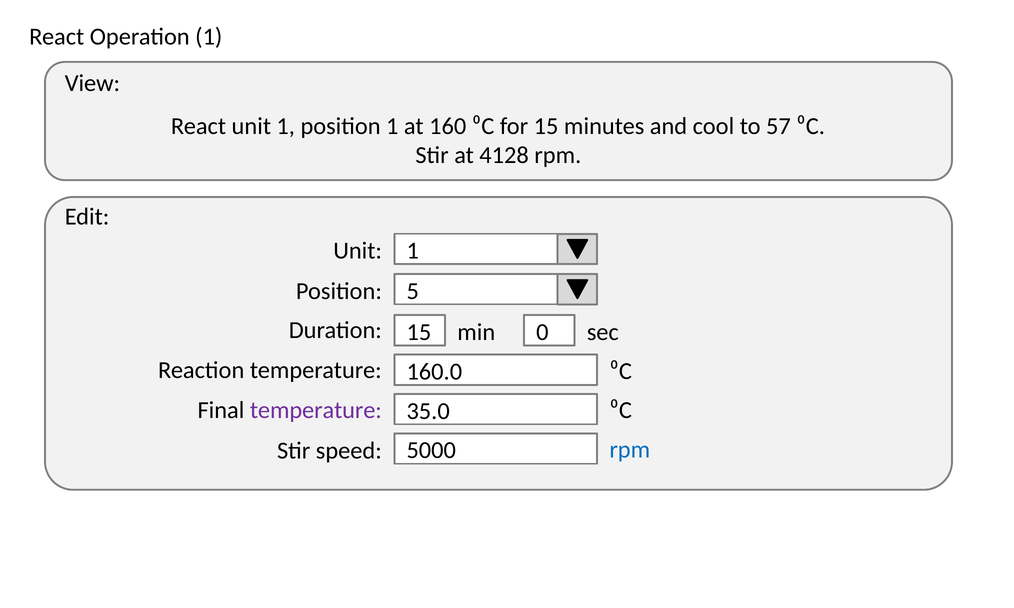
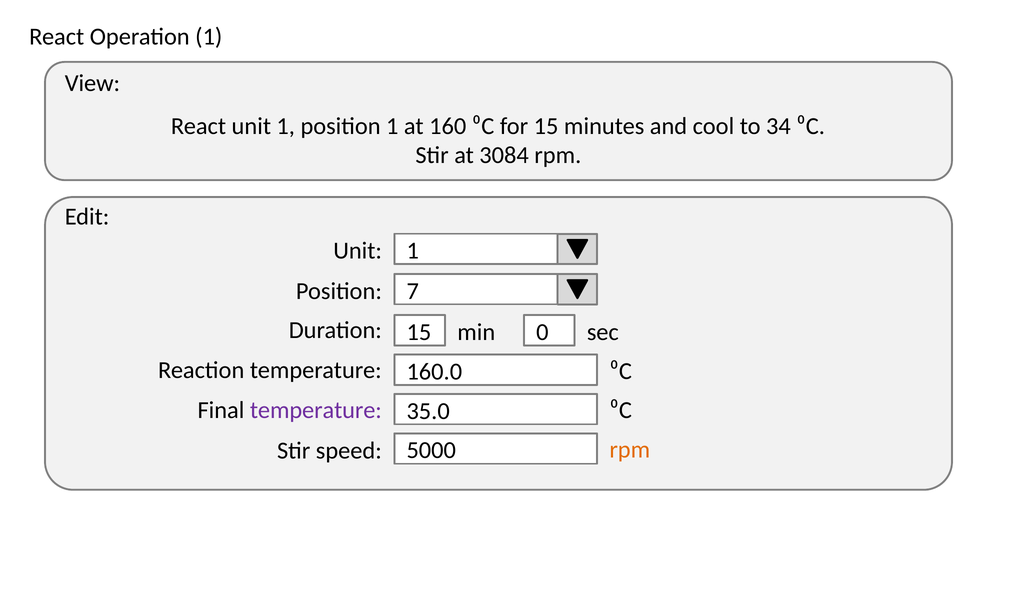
57: 57 -> 34 (778, 126)
4128: 4128 -> 3084 (504, 155)
5: 5 -> 7 (413, 291)
rpm colour: blue -> orange (630, 450)
